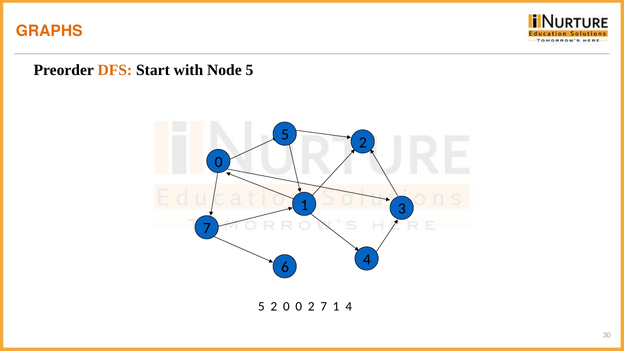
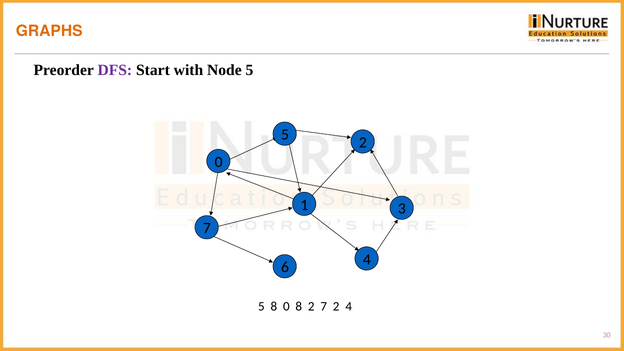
DFS colour: orange -> purple (115, 70)
5 2: 2 -> 8 (274, 307)
0 0: 0 -> 8 (299, 307)
2 7 1: 1 -> 2 (336, 307)
